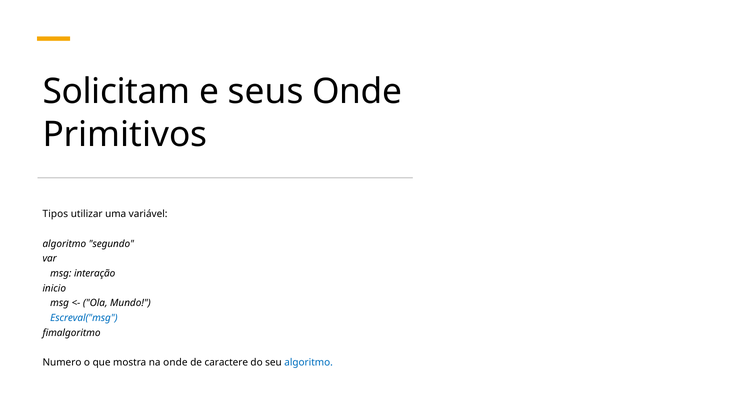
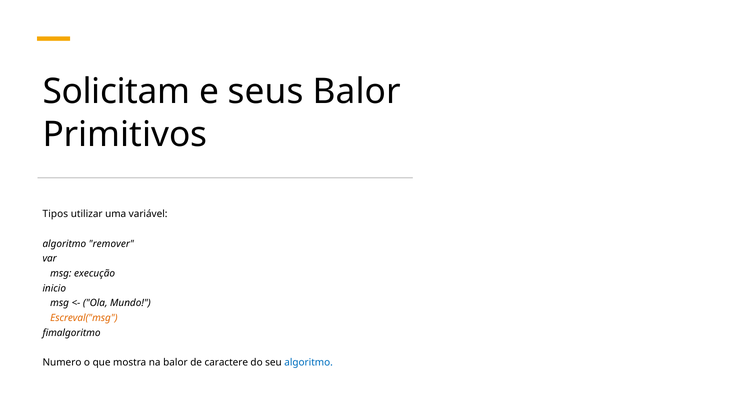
seus Onde: Onde -> Balor (357, 92)
segundo: segundo -> remover (111, 244)
interação: interação -> execução (95, 273)
Escreval("msg colour: blue -> orange (84, 318)
na onde: onde -> balor (175, 363)
